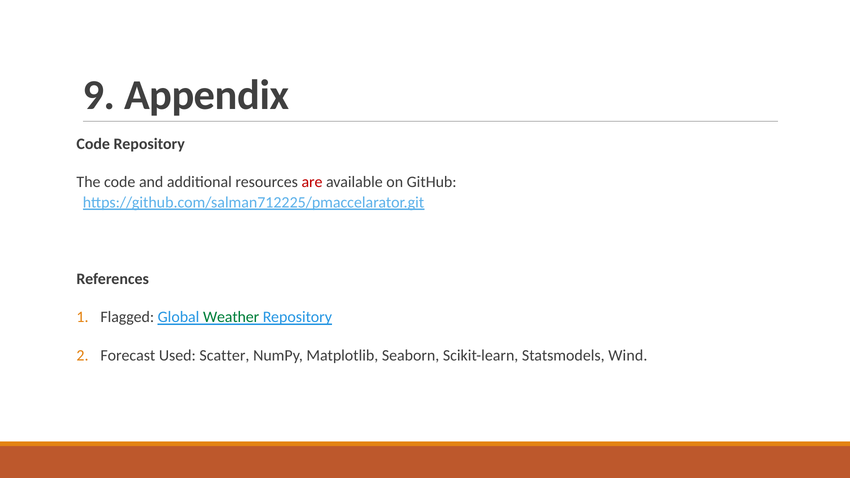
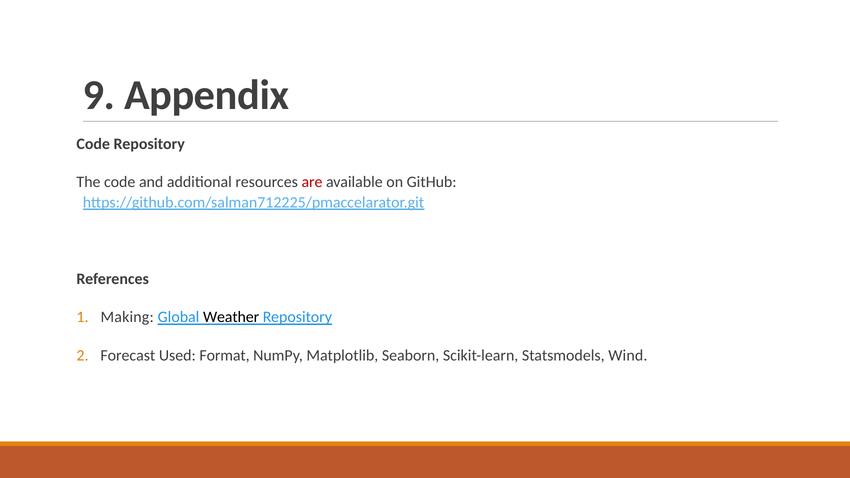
Flagged: Flagged -> Making (127, 317)
Weather colour: green -> black (231, 317)
Scatter: Scatter -> Format (225, 356)
